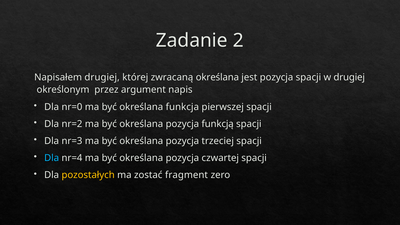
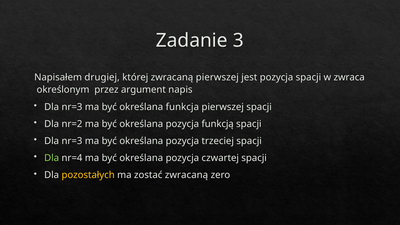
2: 2 -> 3 (238, 41)
zwracaną określana: określana -> pierwszej (217, 77)
w drugiej: drugiej -> zwraca (349, 77)
nr=0: nr=0 -> nr=3 (72, 107)
Dla colour: light blue -> light green (52, 158)
zostać fragment: fragment -> zwracaną (186, 175)
